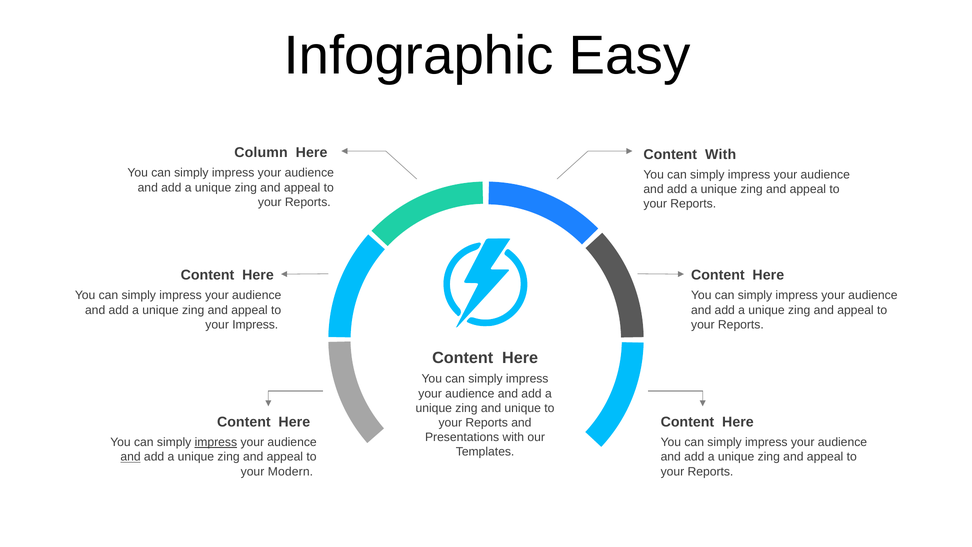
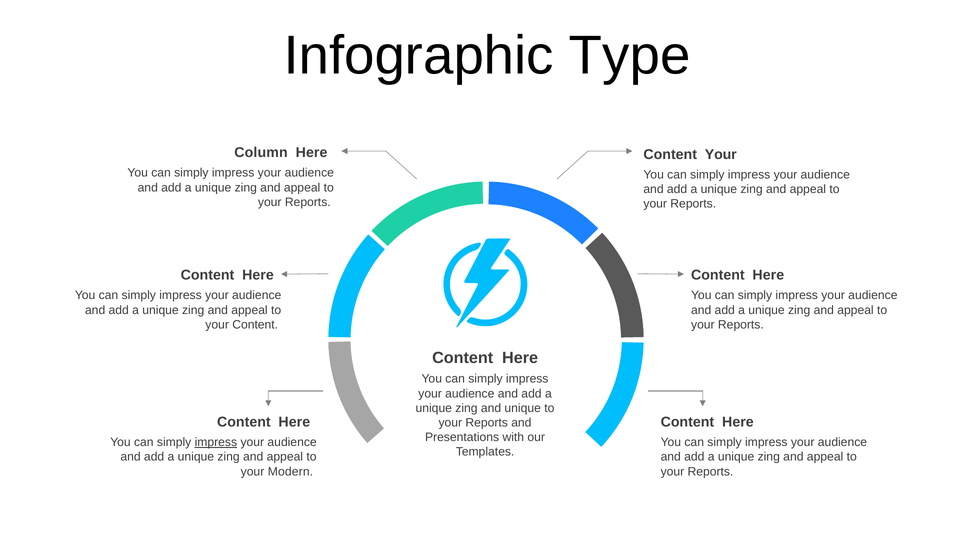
Easy: Easy -> Type (630, 56)
Content With: With -> Your (721, 154)
your Impress: Impress -> Content (255, 324)
and underline: present -> none (131, 457)
